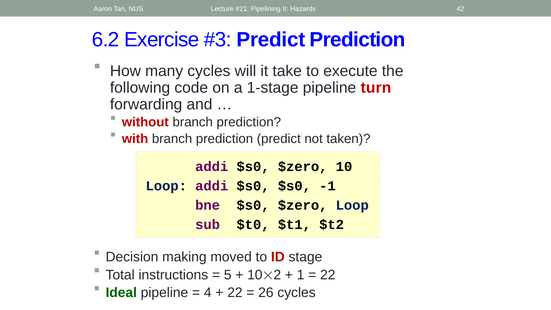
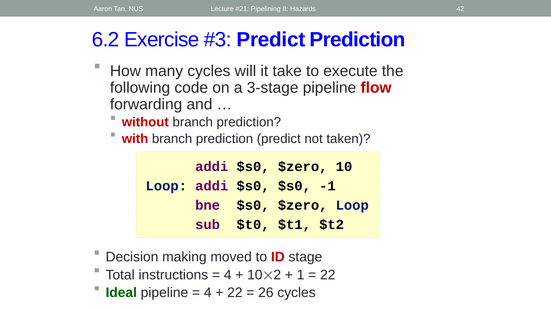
1-stage: 1-stage -> 3-stage (273, 88)
turn: turn -> flow (376, 88)
5: 5 -> 4 (228, 275)
